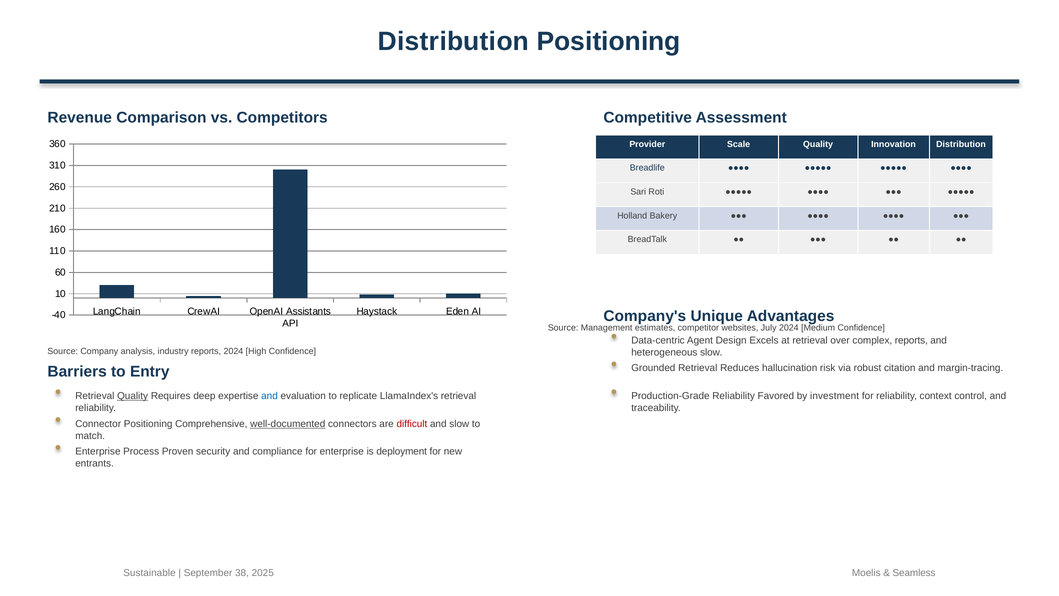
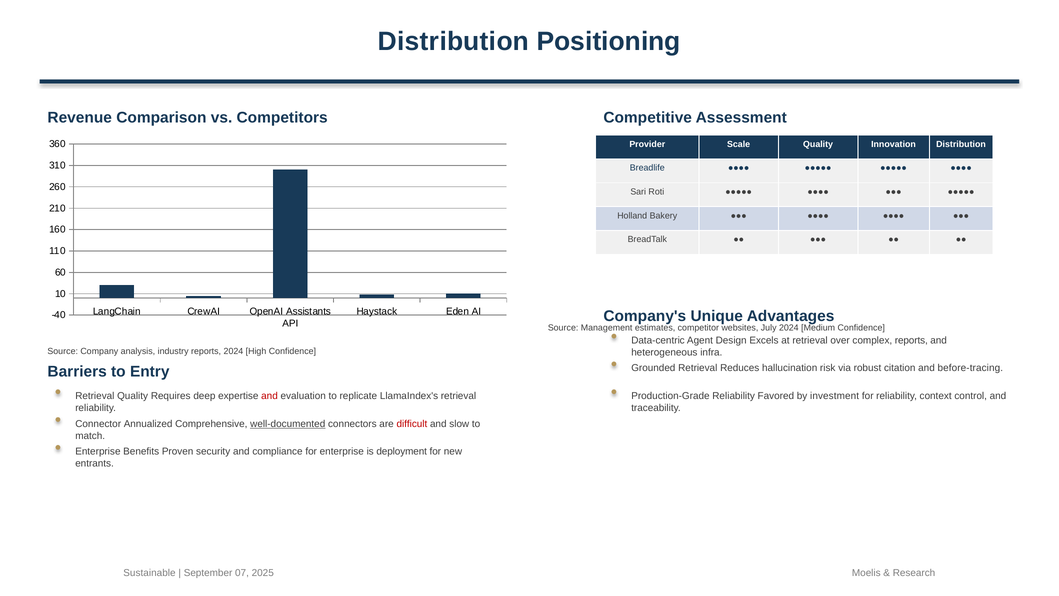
heterogeneous slow: slow -> infra (711, 352)
margin-tracing: margin-tracing -> before-tracing (970, 368)
Quality underline: present -> none (133, 396)
and colour: blue -> red (269, 396)
Connector Positioning: Positioning -> Annualized (148, 424)
Process: Process -> Benefits (141, 451)
38: 38 -> 07 (242, 573)
Seamless: Seamless -> Research (914, 573)
